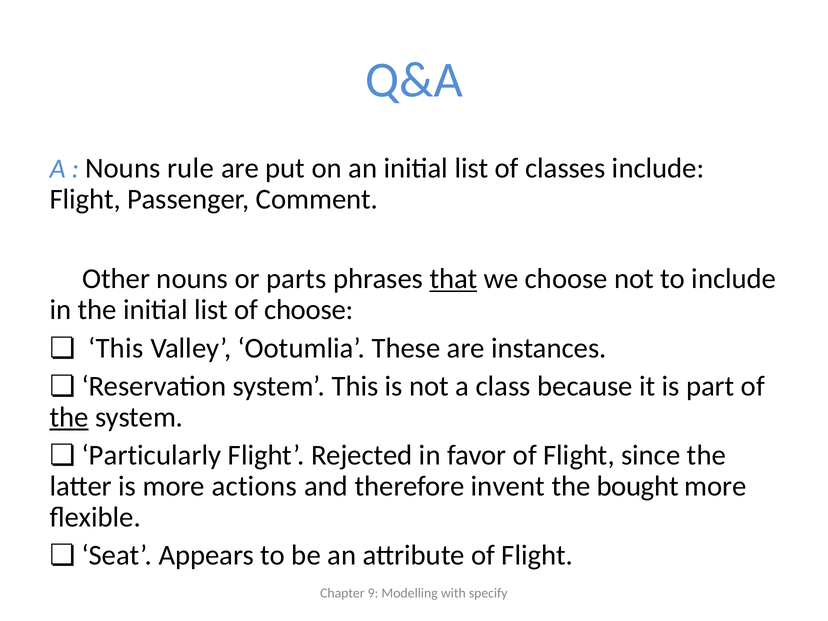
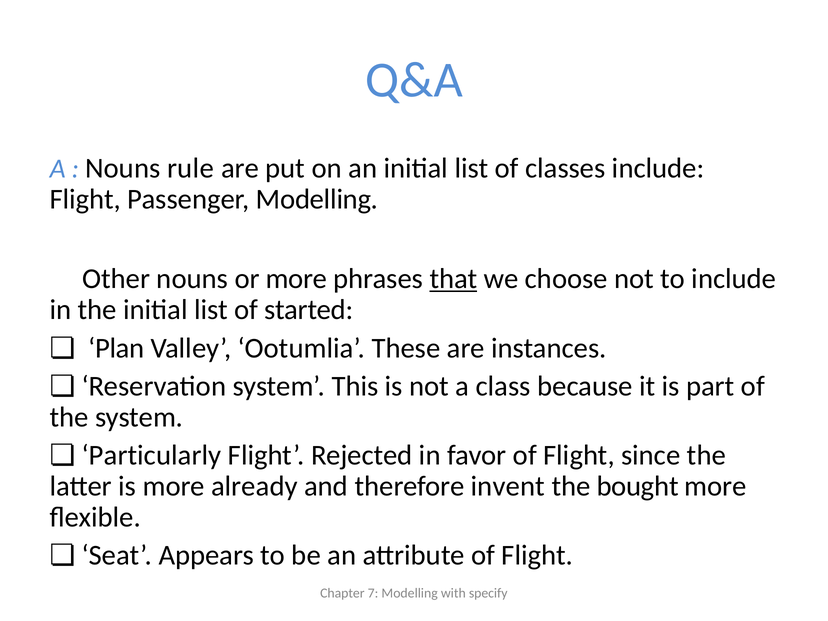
Passenger Comment: Comment -> Modelling (317, 199)
or parts: parts -> more (296, 279)
of choose: choose -> started (309, 310)
This: This -> Plan (120, 348)
the underline: present -> none (69, 417)
actions: actions -> already (254, 486)
9: 9 -> 7 (373, 593)
